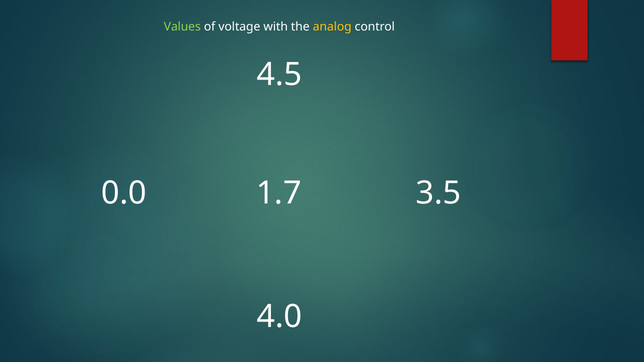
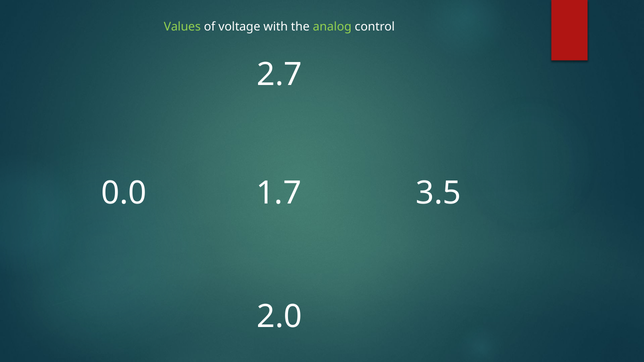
analog colour: yellow -> light green (332, 27)
4.5: 4.5 -> 2.7 (279, 74)
4.0: 4.0 -> 2.0 (279, 317)
